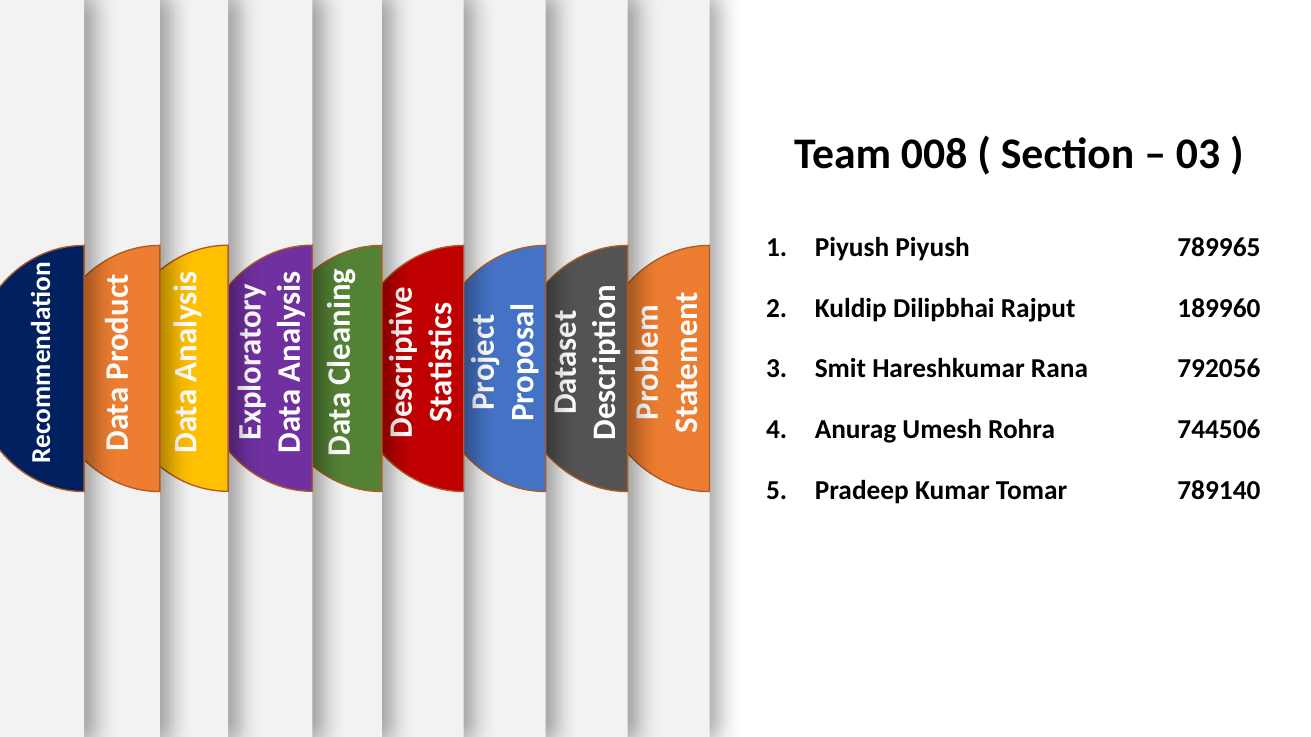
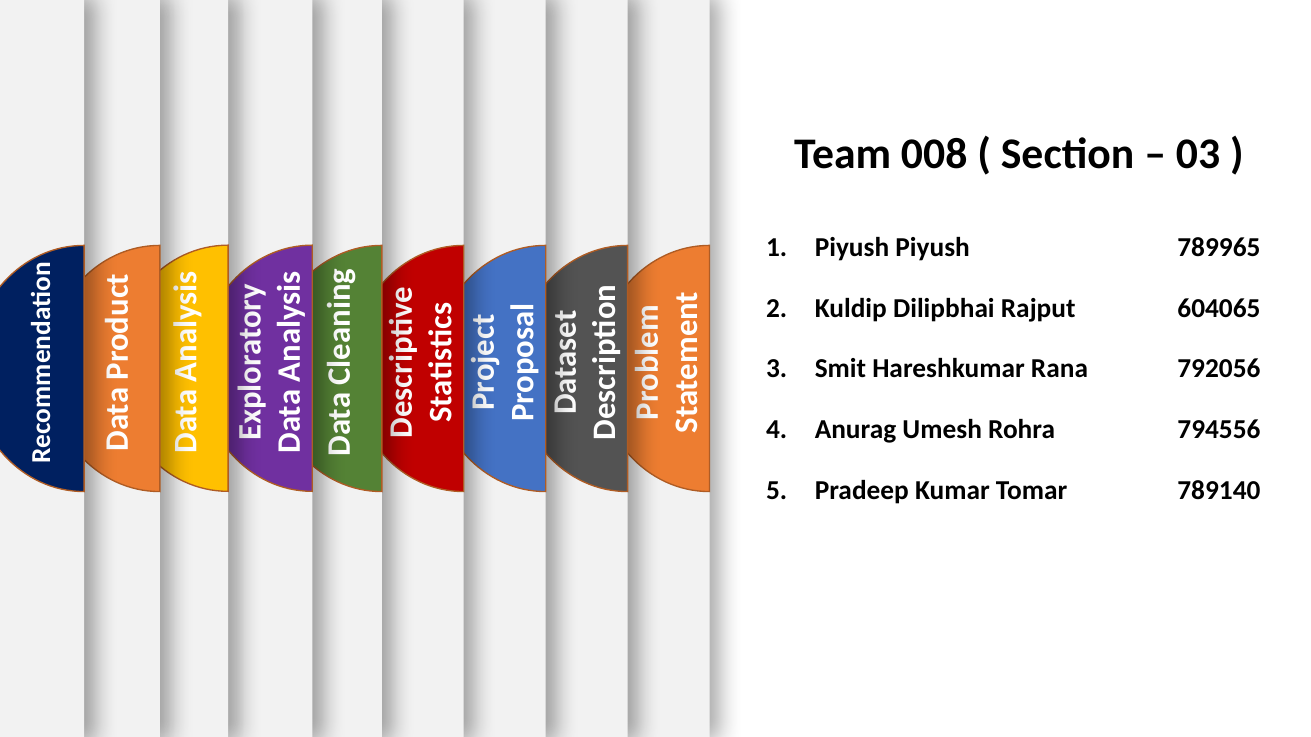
189960: 189960 -> 604065 (1219, 308)
744506: 744506 -> 794556 (1219, 430)
